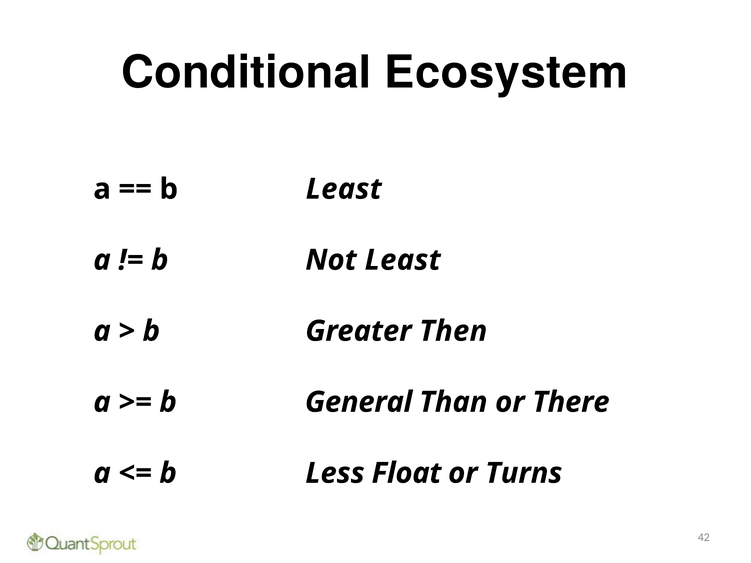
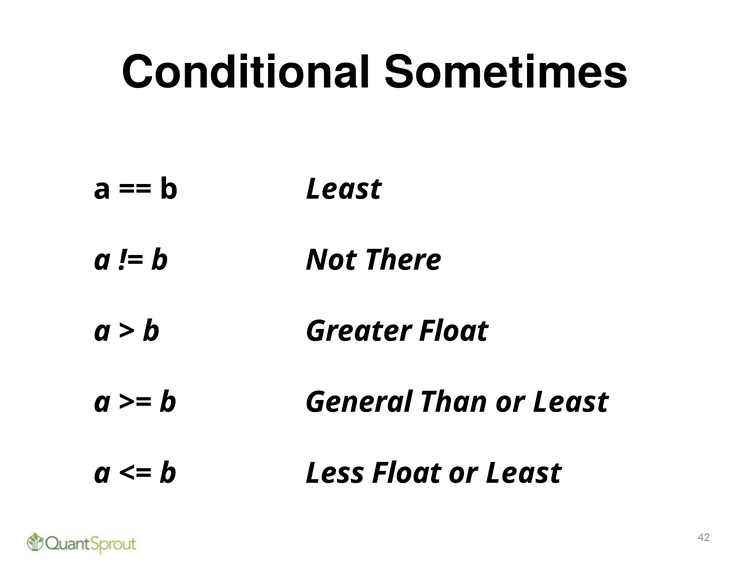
Ecosystem: Ecosystem -> Sometimes (506, 73)
Not Least: Least -> There (403, 260)
Greater Then: Then -> Float (454, 331)
Than or There: There -> Least (571, 402)
Turns: Turns -> Least (524, 473)
